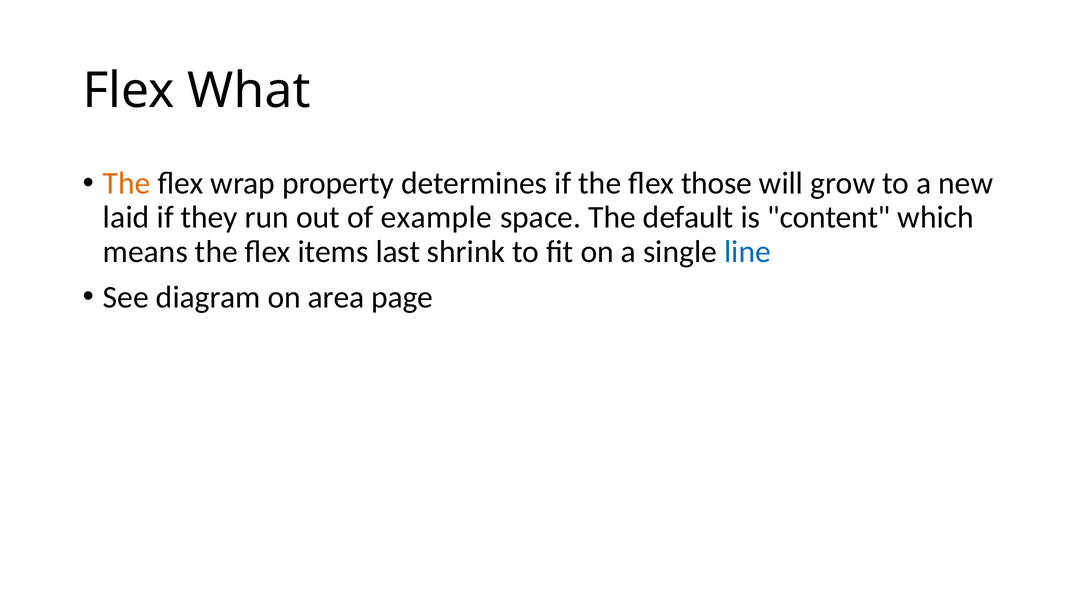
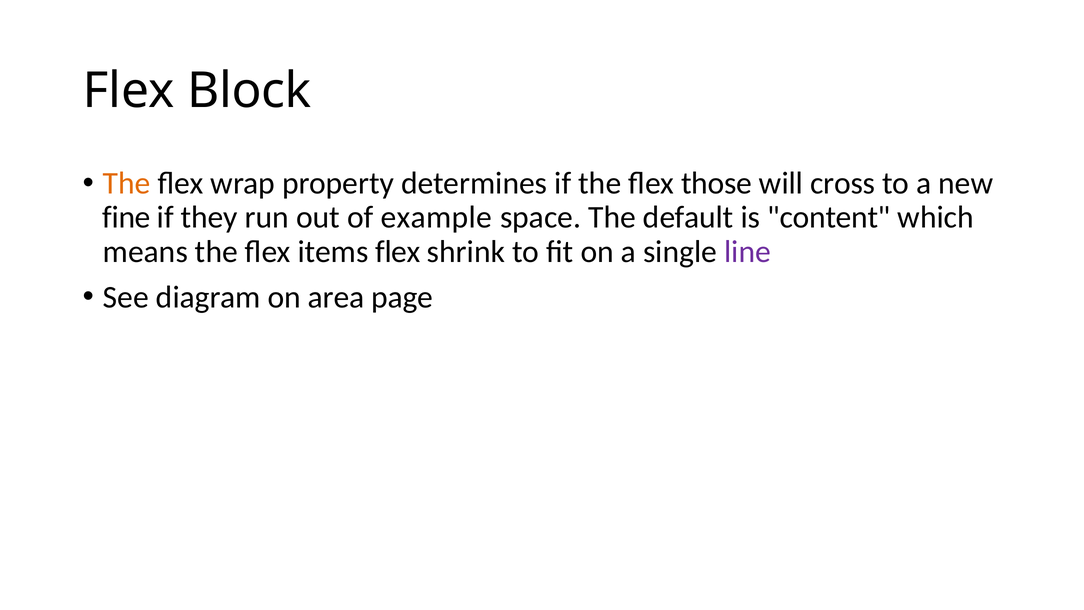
What: What -> Block (249, 91)
grow: grow -> cross (843, 183)
laid: laid -> fine (126, 217)
items last: last -> flex (398, 252)
line colour: blue -> purple (748, 252)
